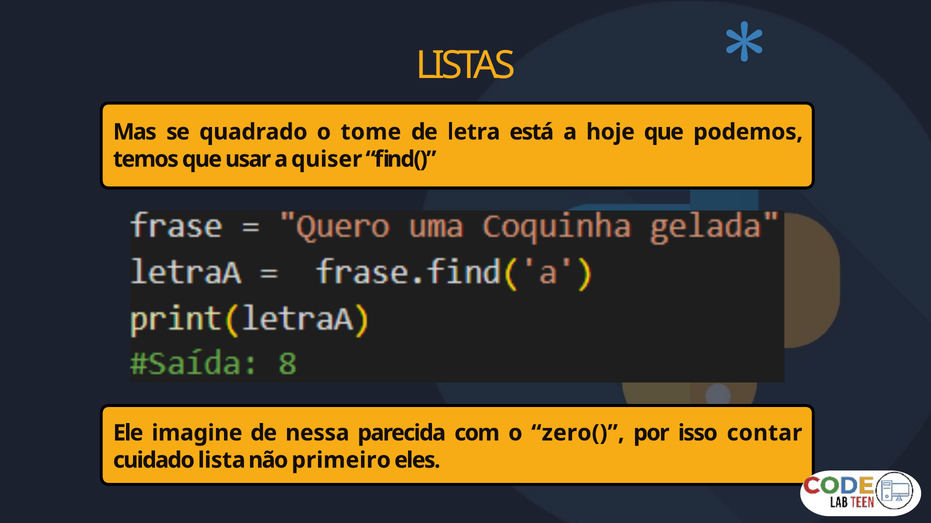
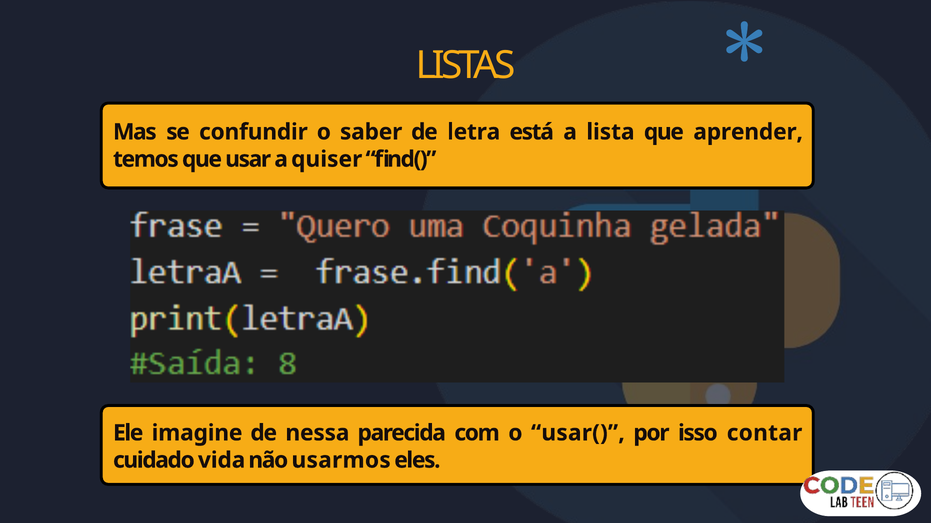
quadrado: quadrado -> confundir (253, 132)
tome: tome -> saber (371, 132)
hoje: hoje -> lista (610, 132)
podemos: podemos -> aprender (748, 132)
zero(: zero( -> usar( (578, 433)
lista: lista -> vida (222, 461)
primeiro: primeiro -> usarmos (341, 461)
